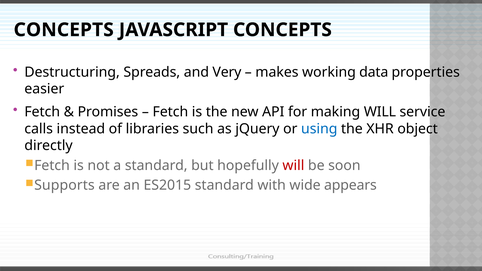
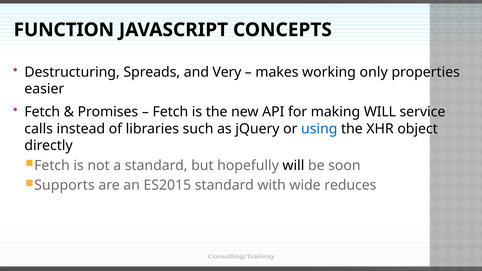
CONCEPTS: CONCEPTS -> FUNCTION (64, 30)
data: data -> only (374, 72)
will colour: red -> black (293, 166)
appears: appears -> reduces (350, 185)
